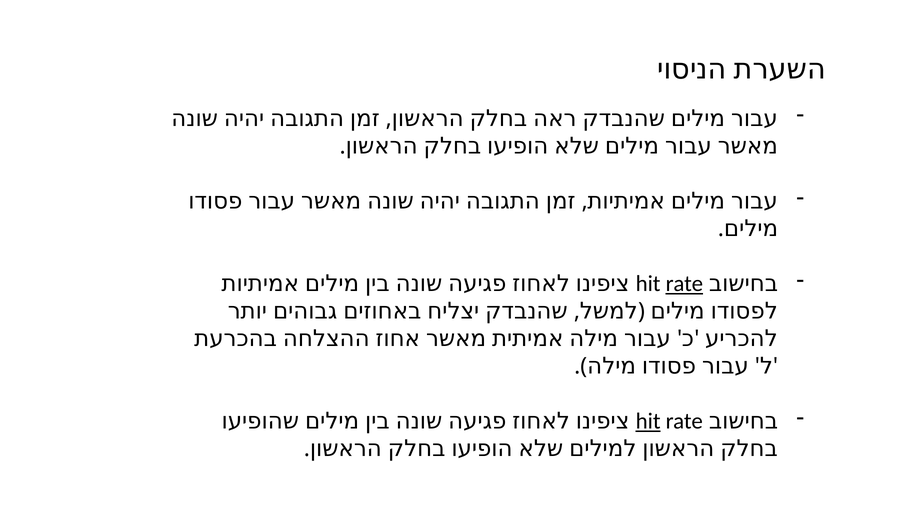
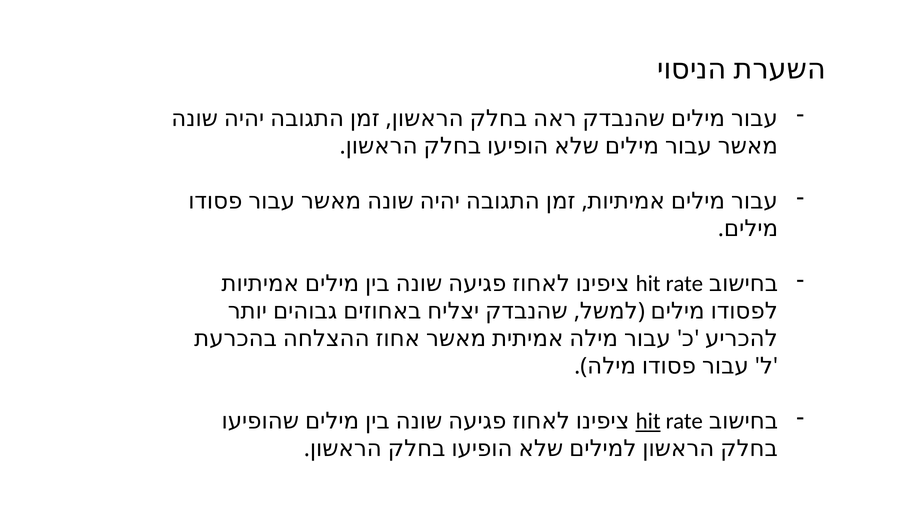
rate underline: present -> none (684, 284)
